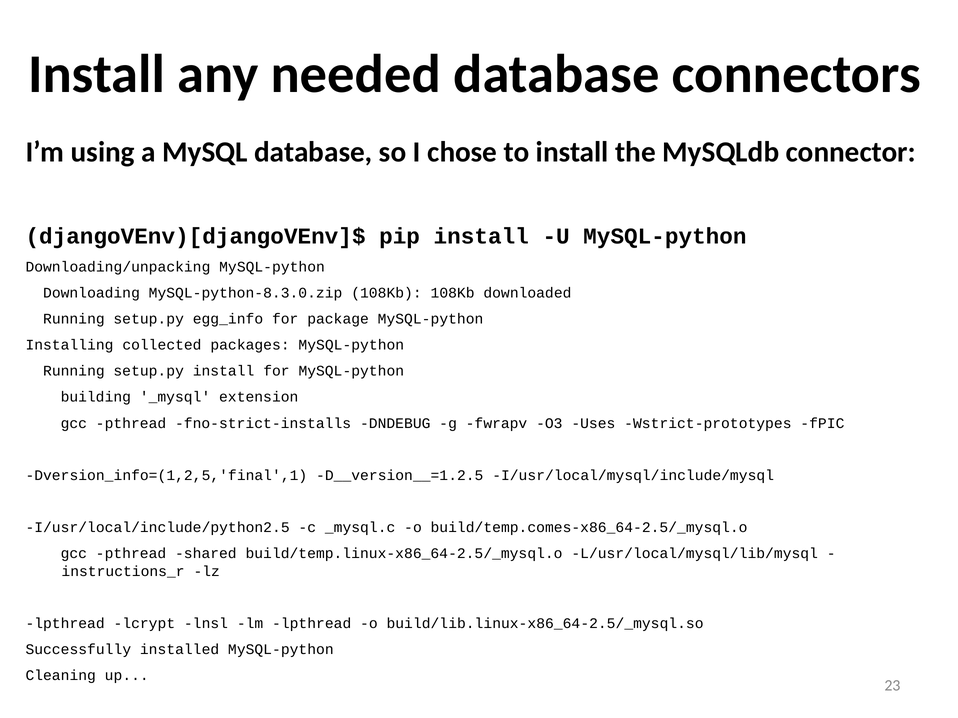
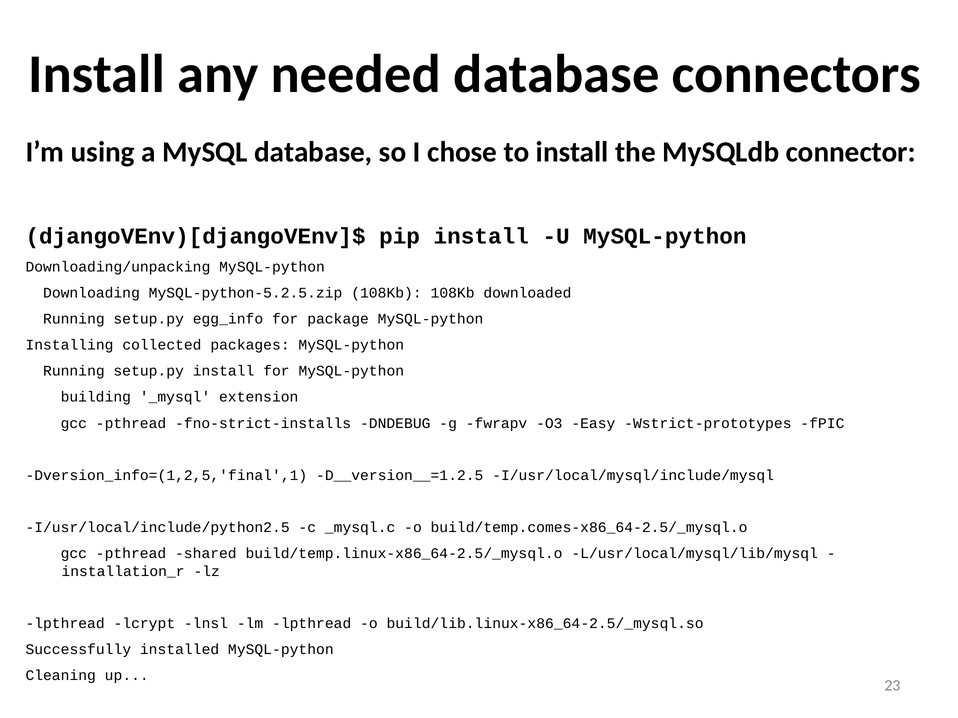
MySQL-python-8.3.0.zip: MySQL-python-8.3.0.zip -> MySQL-python-5.2.5.zip (246, 293)
Uses: Uses -> Easy (593, 424)
instructions_r: instructions_r -> installation_r (123, 572)
